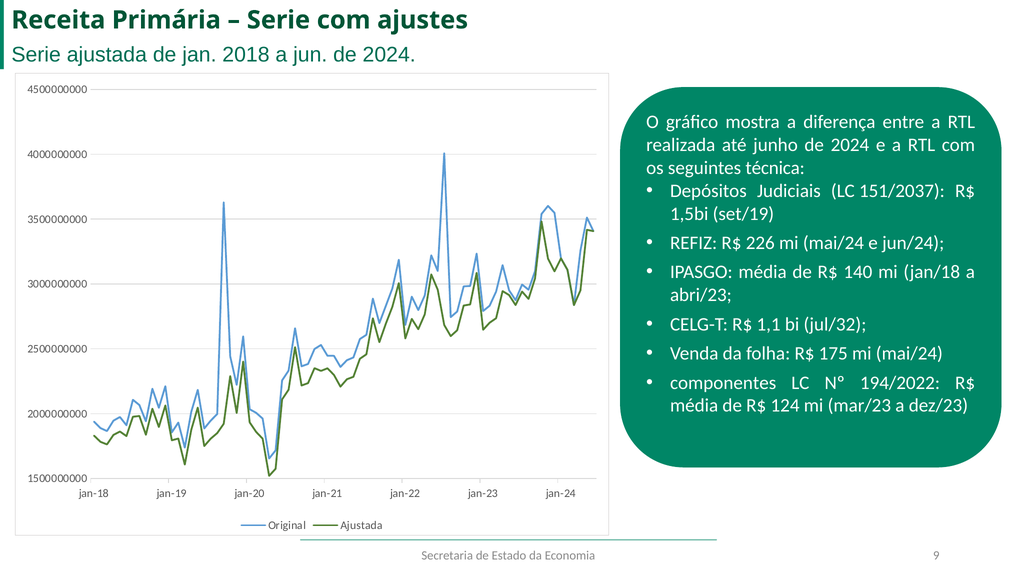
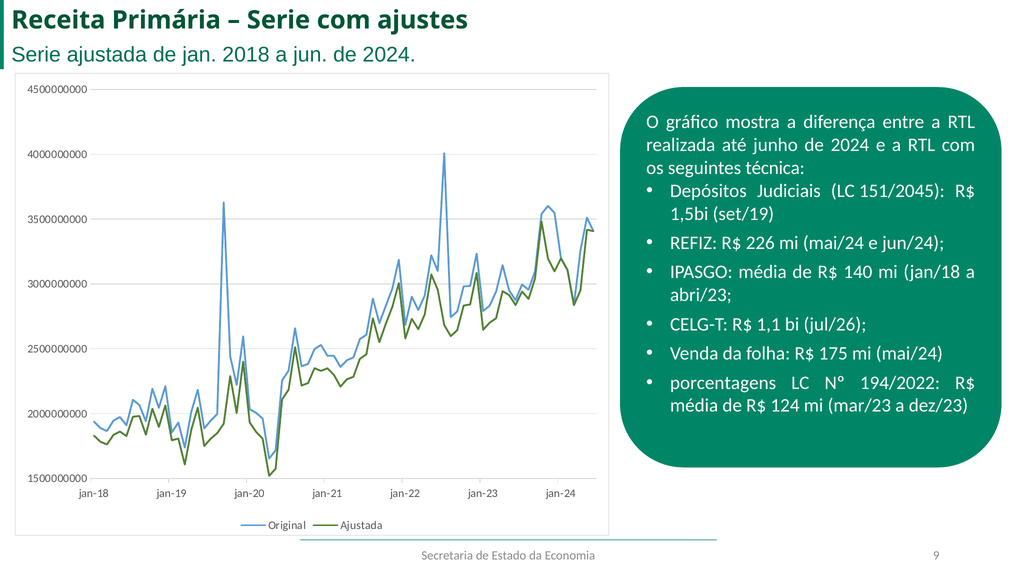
151/2037: 151/2037 -> 151/2045 (902, 191)
jul/32: jul/32 -> jul/26 (835, 324)
componentes: componentes -> porcentagens (723, 383)
